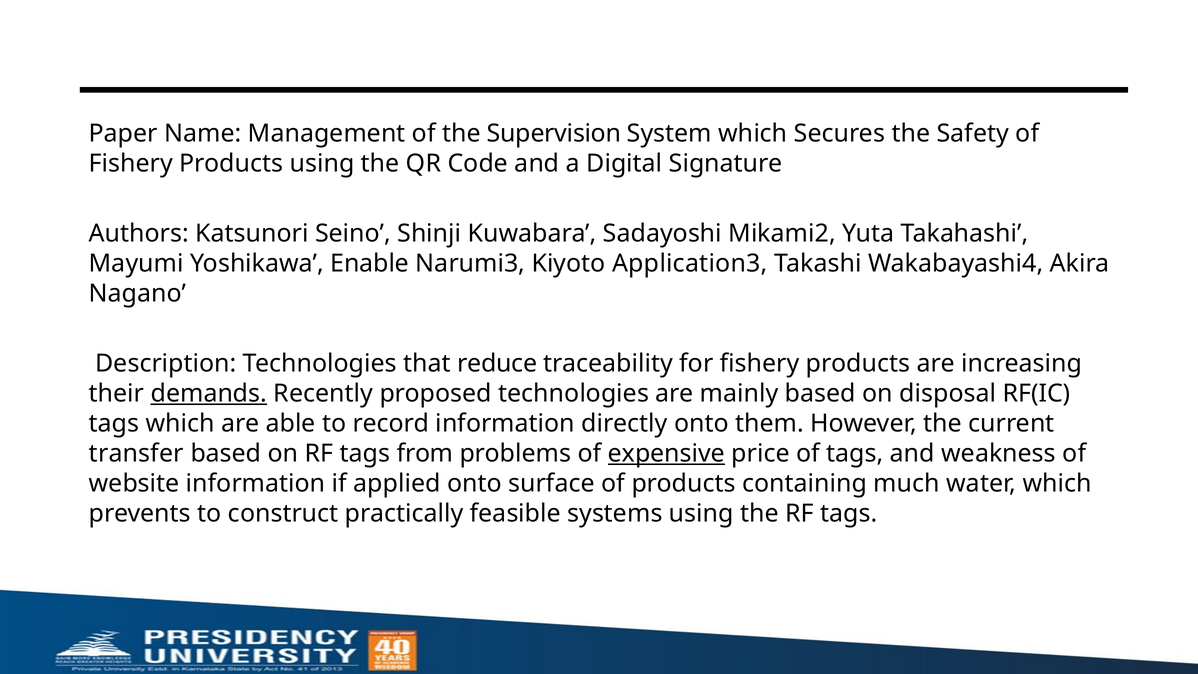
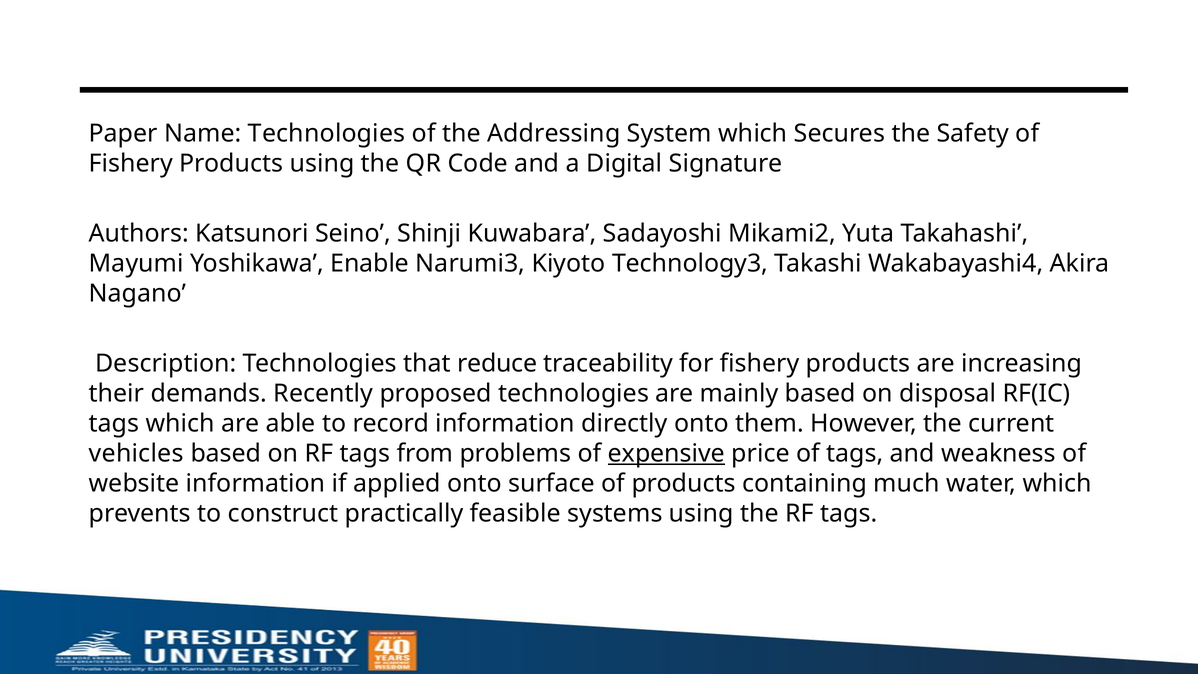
Name Management: Management -> Technologies (327, 134)
Supervision: Supervision -> Addressing (554, 134)
Application3: Application3 -> Technology3 (690, 264)
demands underline: present -> none (209, 393)
transfer: transfer -> vehicles (136, 453)
